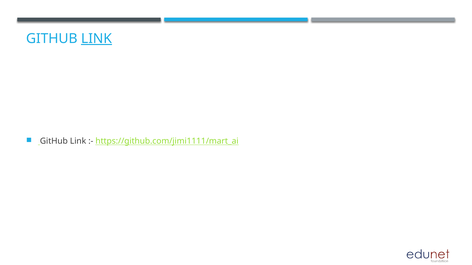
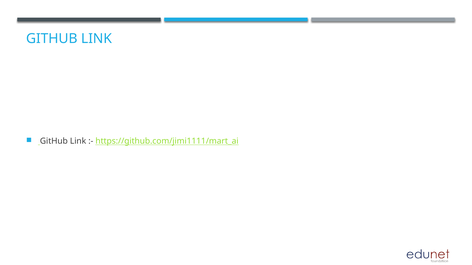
LINK underline: present -> none (96, 39)
